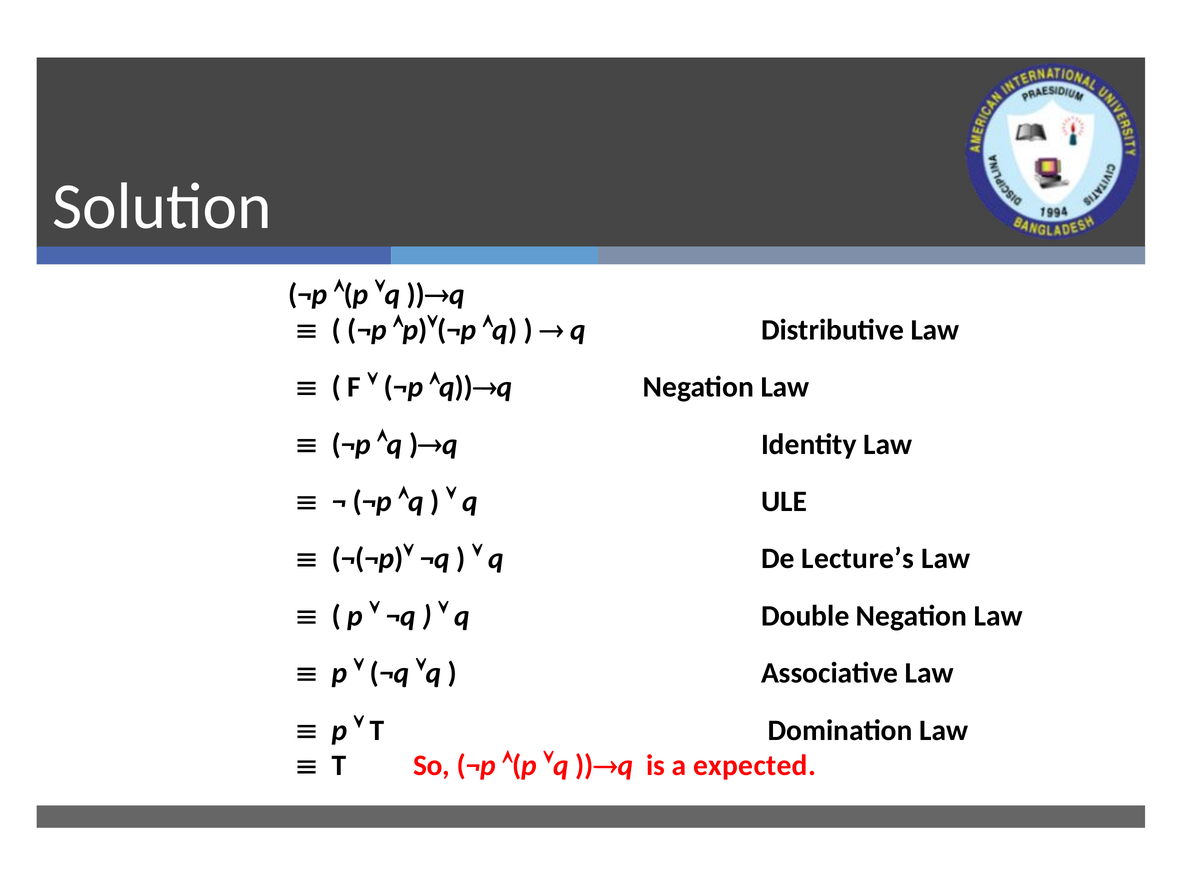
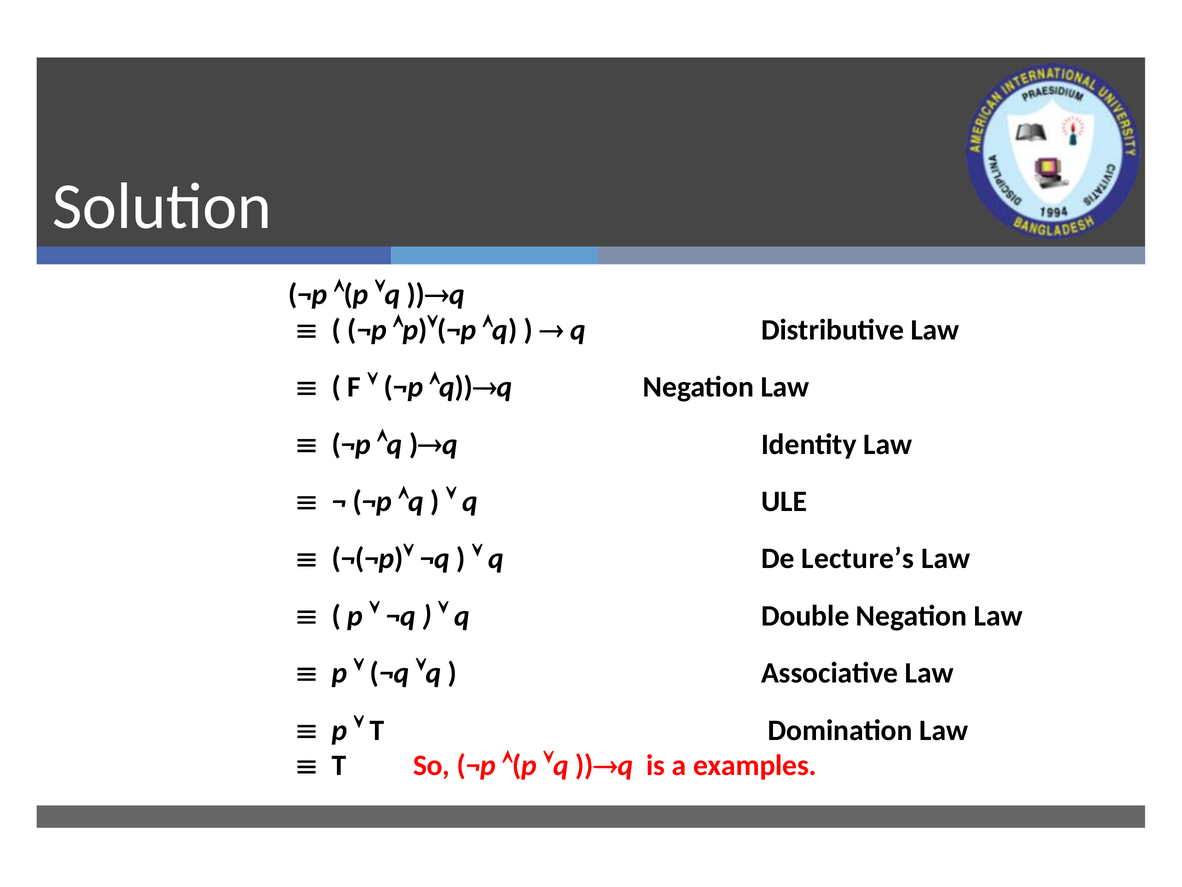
expected: expected -> examples (755, 765)
